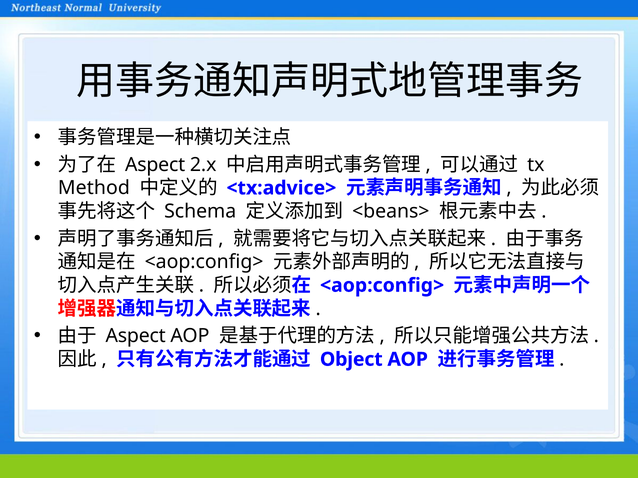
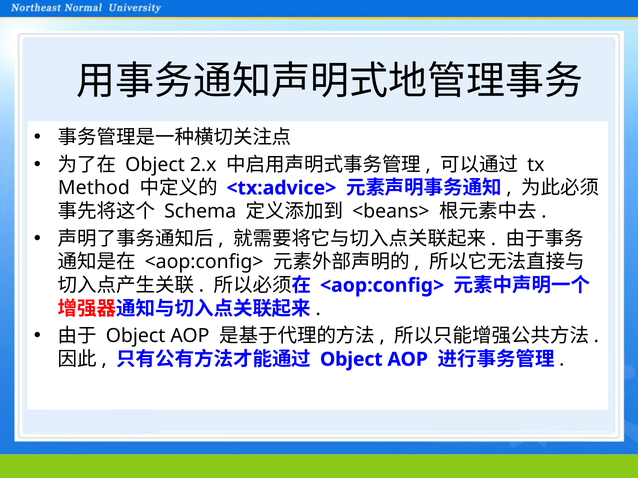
Aspect: Aspect -> Object (155, 165)
Aspect: Aspect -> Object (136, 336)
